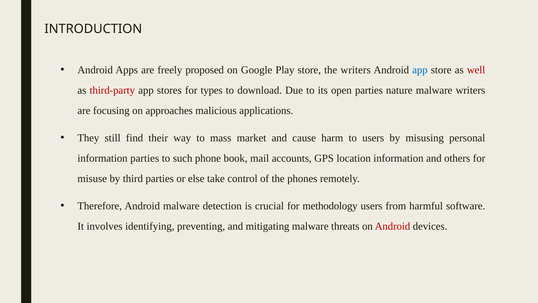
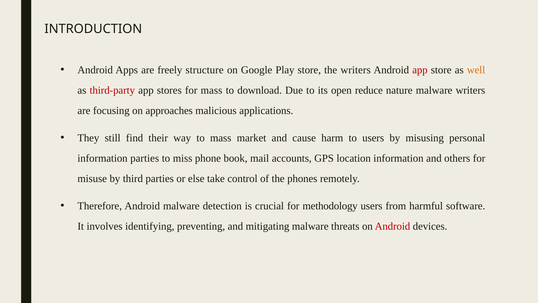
proposed: proposed -> structure (205, 70)
app colour: blue -> red (420, 70)
well colour: red -> orange (476, 70)
for types: types -> mass (212, 90)
open parties: parties -> reduce (369, 90)
such: such -> miss (183, 158)
